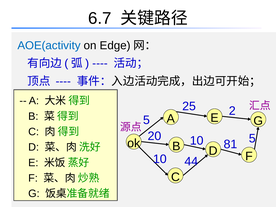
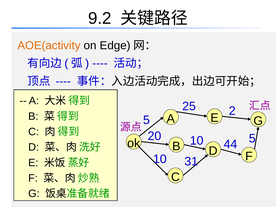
6.7: 6.7 -> 9.2 (100, 18)
AOE(activity colour: blue -> orange (49, 45)
81: 81 -> 44 (230, 144)
44: 44 -> 31 (191, 161)
